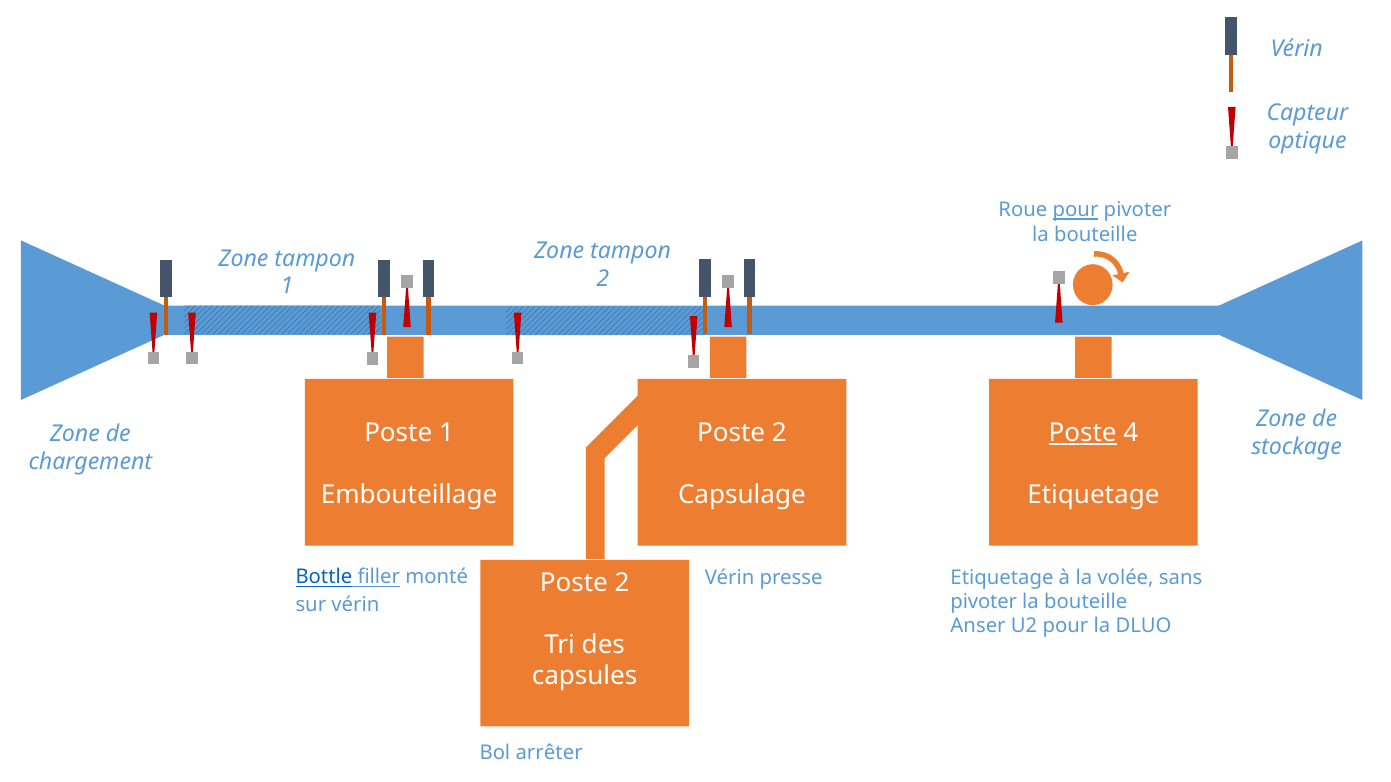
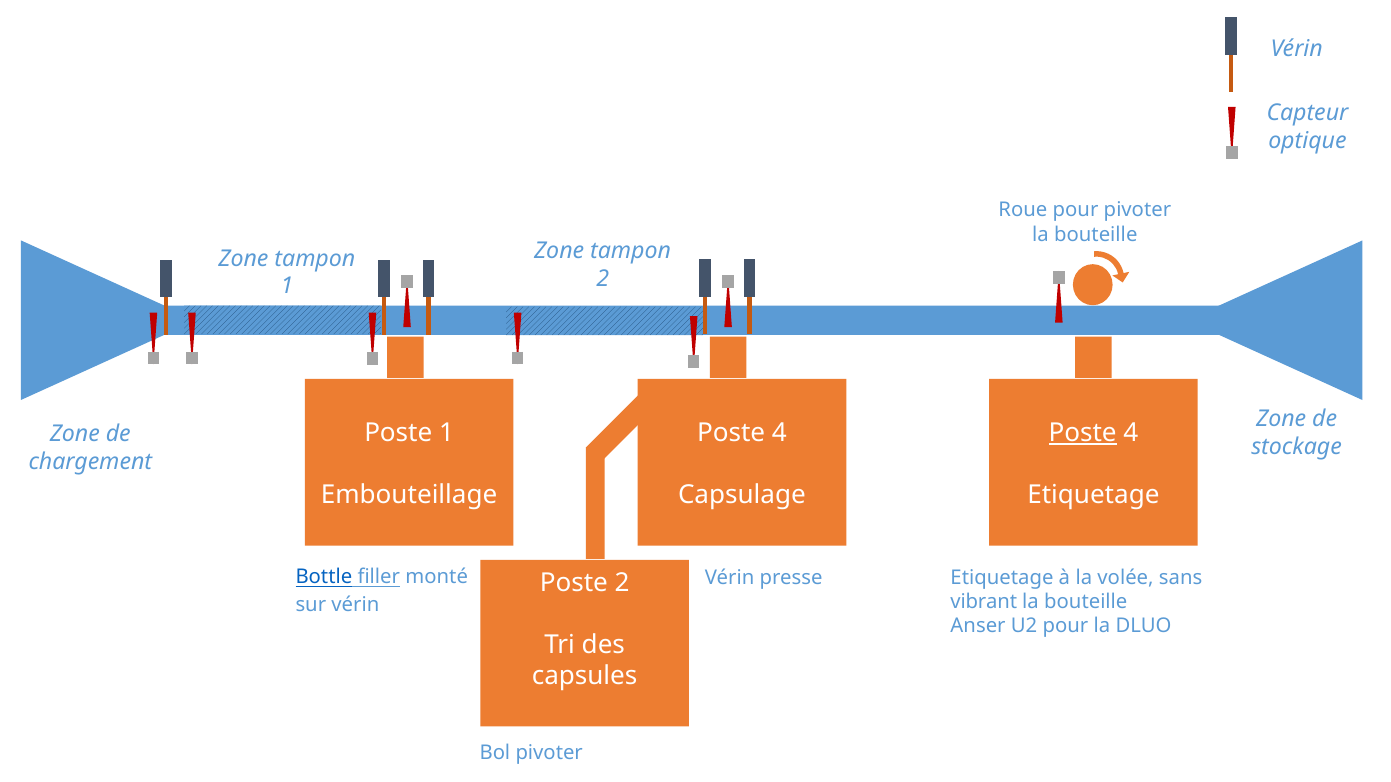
pour underline: present -> none (1076, 210)
2: 2 -> 4 (779, 433)
pivoter: pivoter -> vibrant (984, 602)
Bol arrêter: arrêter -> pivoter (549, 753)
